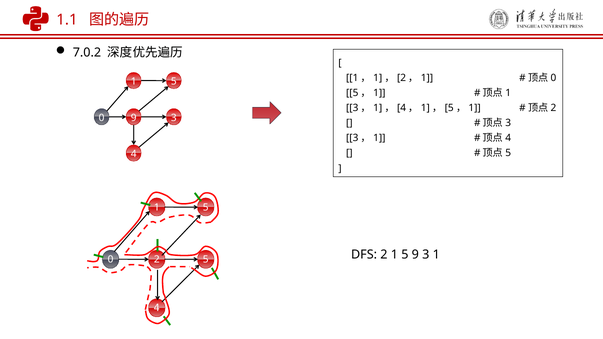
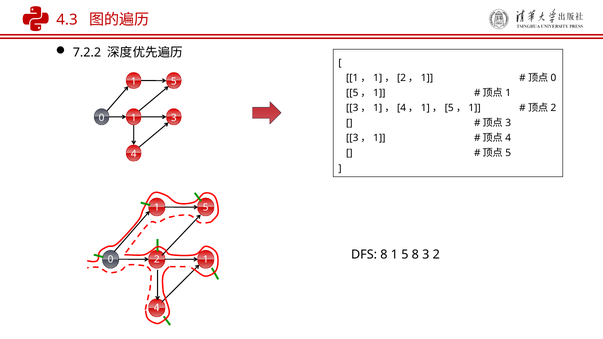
1.1: 1.1 -> 4.3 (67, 20)
7.0.2: 7.0.2 -> 7.2.2 (87, 53)
0 9: 9 -> 1 (134, 118)
DFS 2: 2 -> 8 (384, 255)
5 9: 9 -> 8 (415, 255)
3 1: 1 -> 2 (436, 255)
2 5: 5 -> 1 (206, 260)
